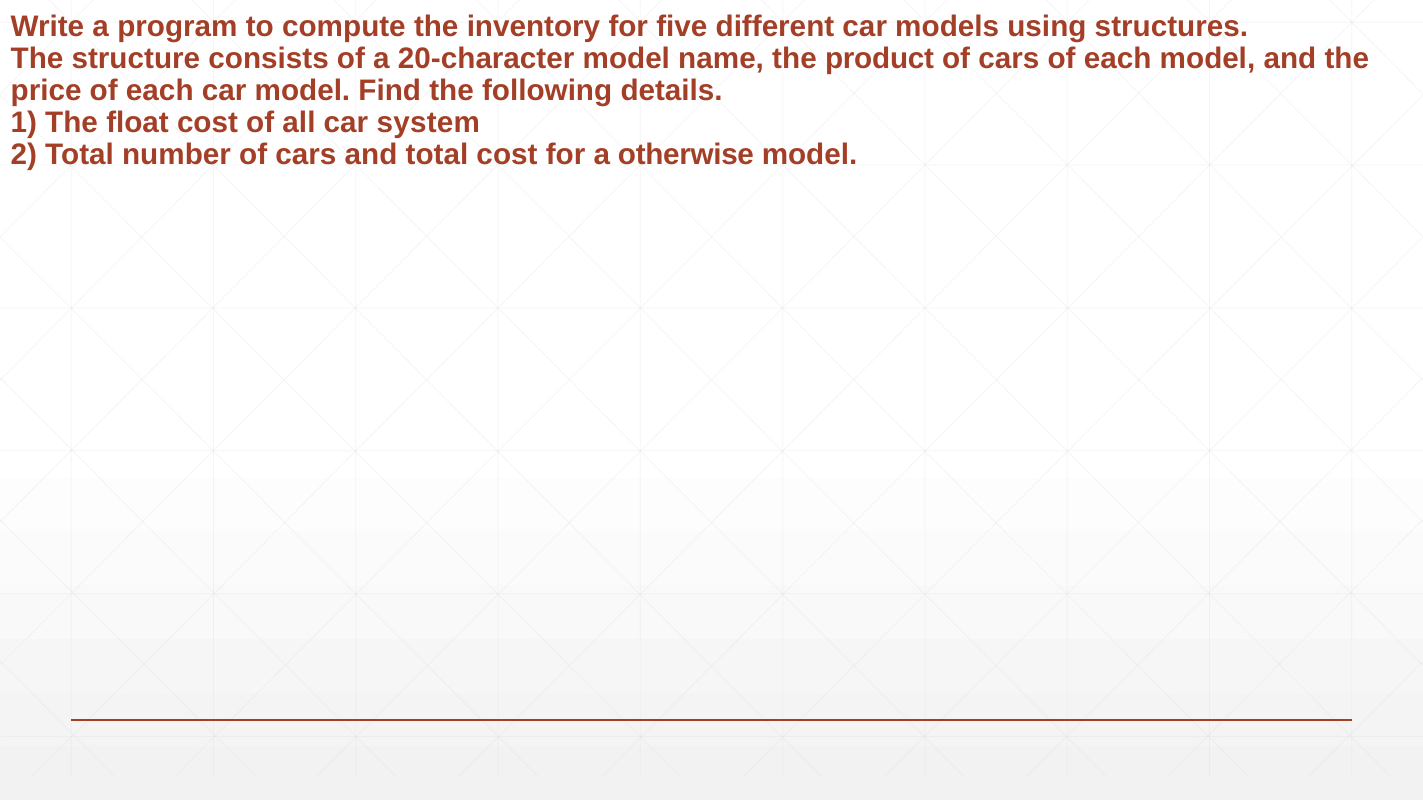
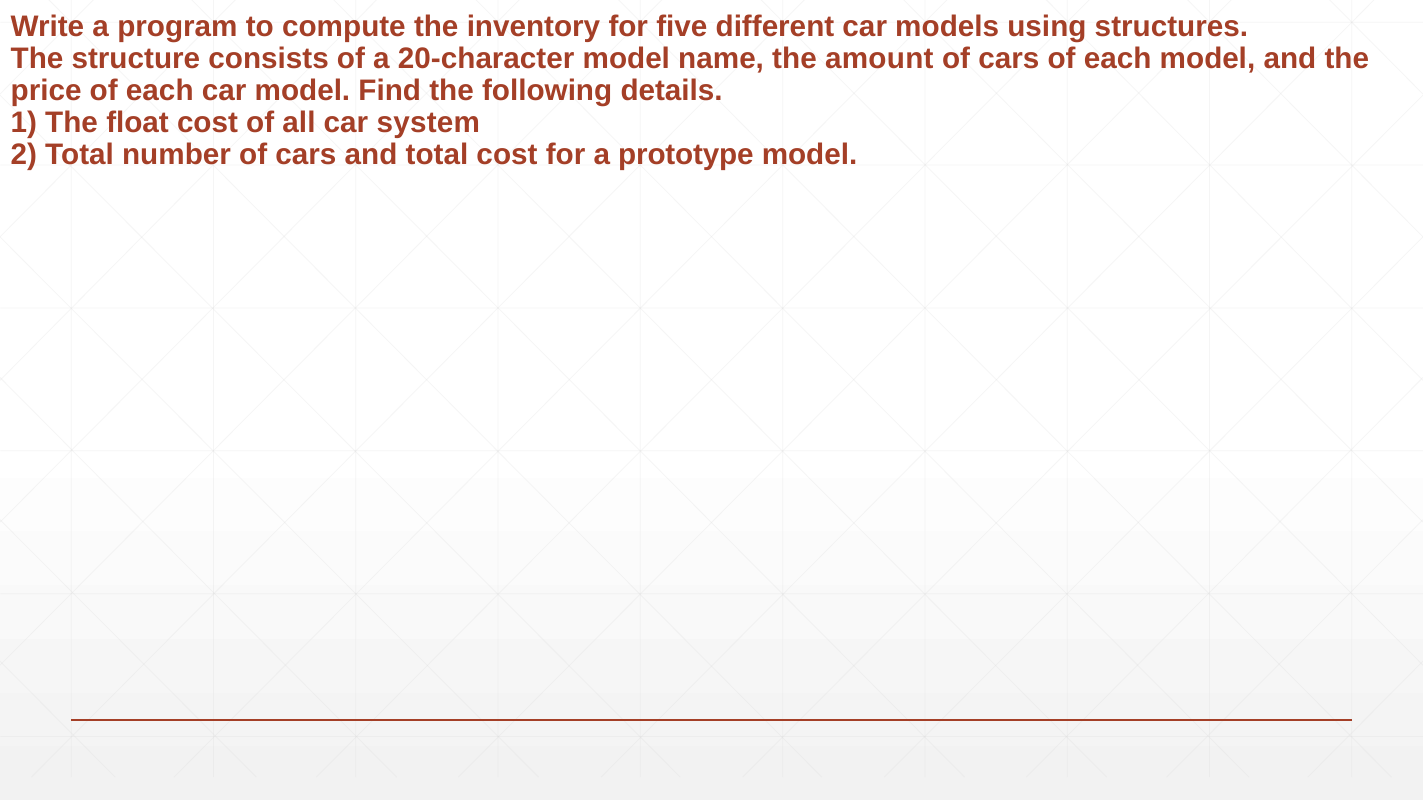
product: product -> amount (879, 59)
otherwise: otherwise -> prototype (686, 155)
